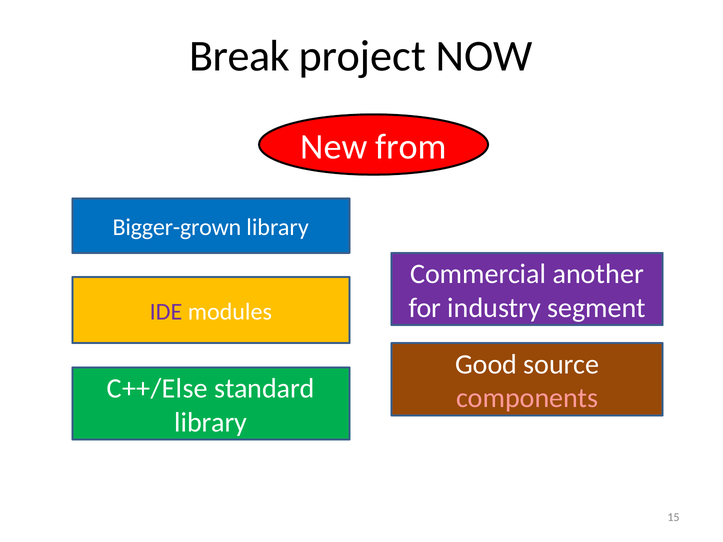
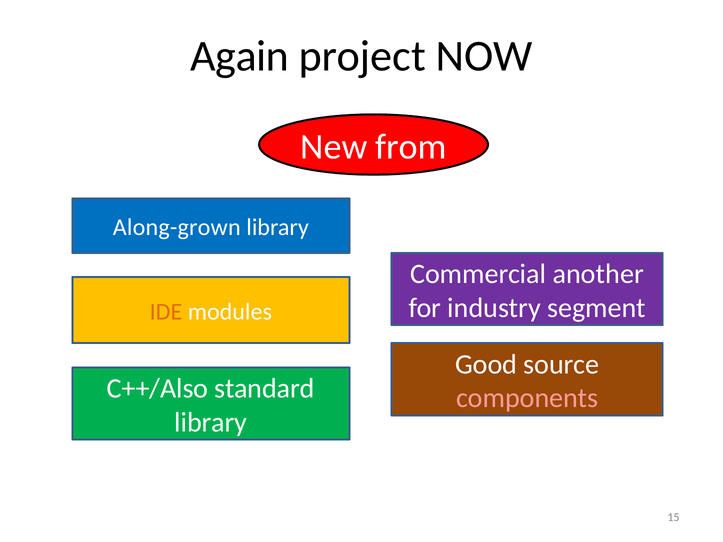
Break: Break -> Again (240, 56)
Bigger-grown: Bigger-grown -> Along-grown (177, 228)
IDE colour: purple -> orange (166, 312)
C++/Else: C++/Else -> C++/Also (158, 389)
